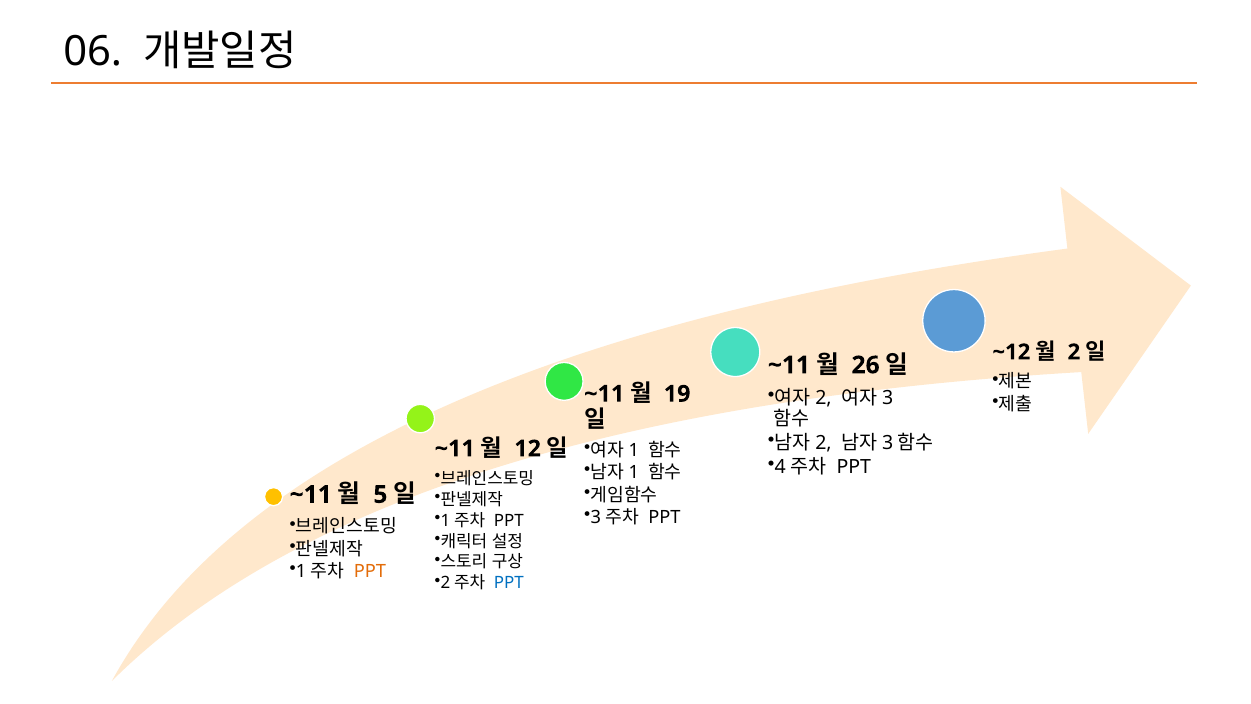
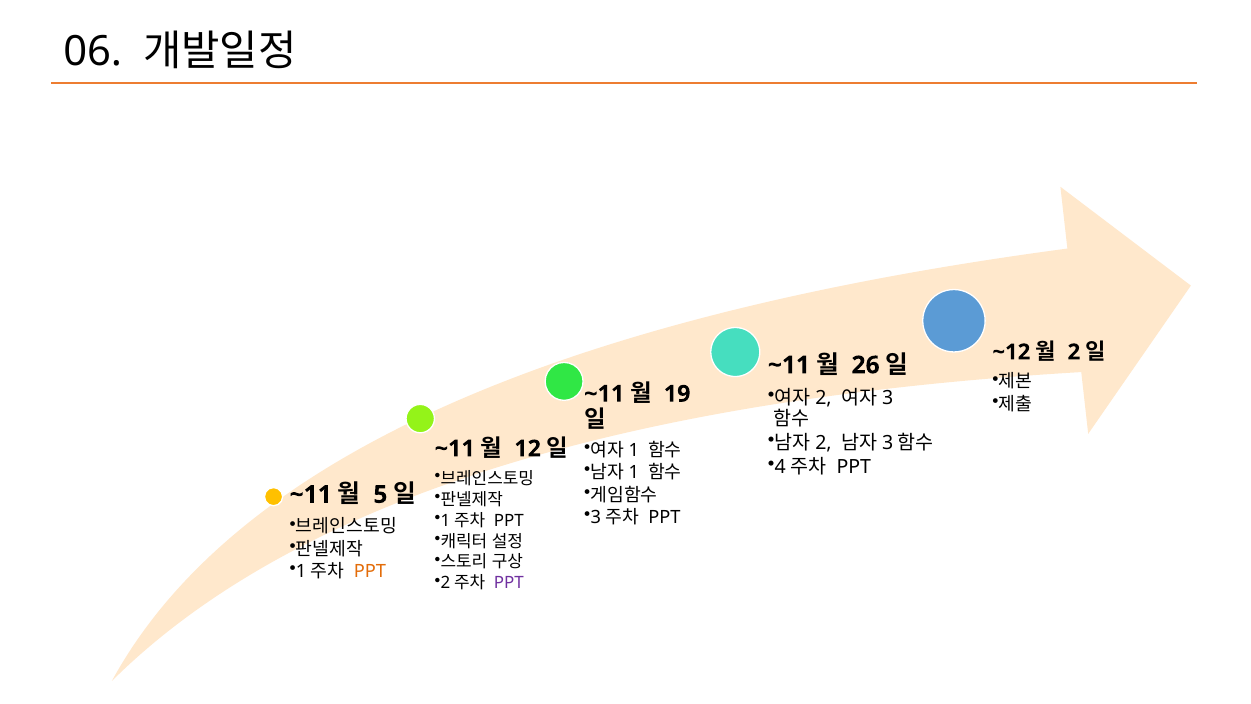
PPT colour: blue -> purple (509, 583)
